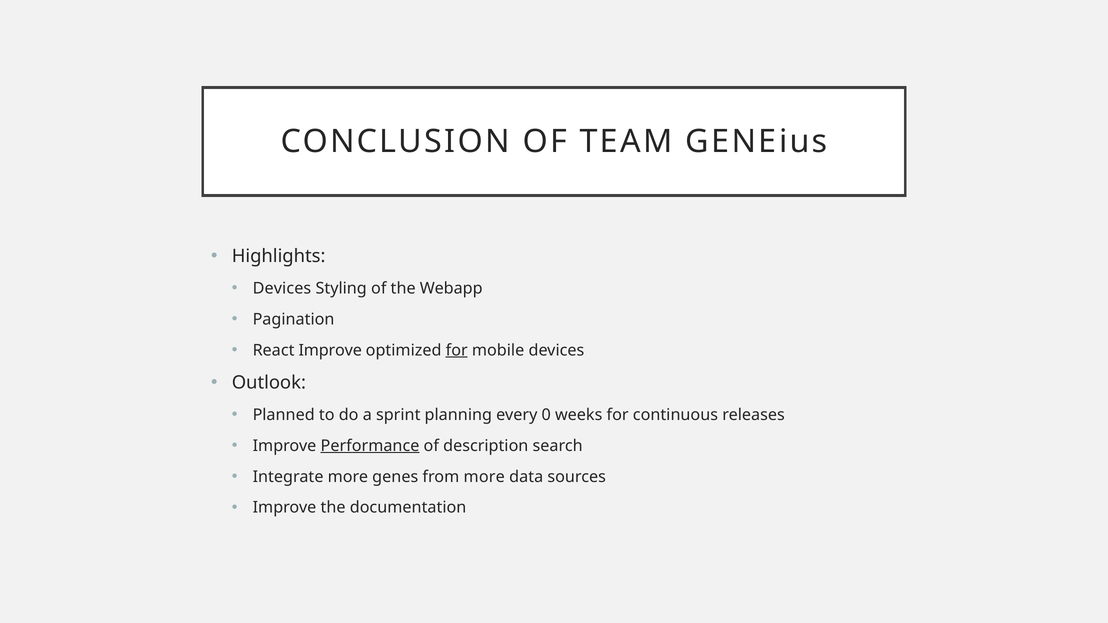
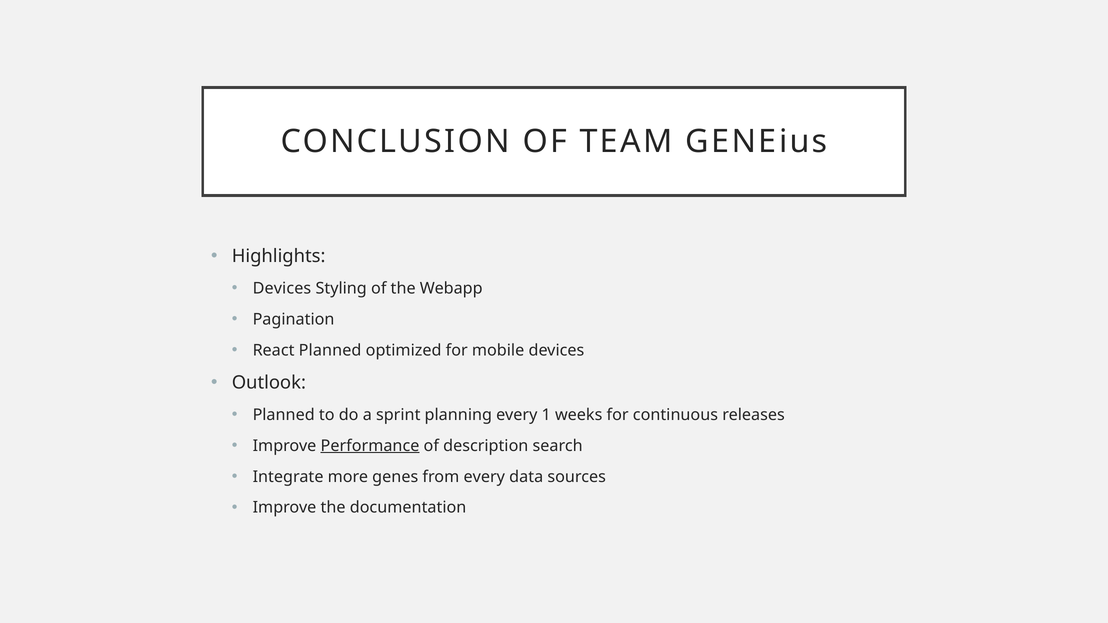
React Improve: Improve -> Planned (330, 350)
for underline: present -> none (457, 350)
0: 0 -> 1 (546, 415)
from more: more -> every (484, 477)
